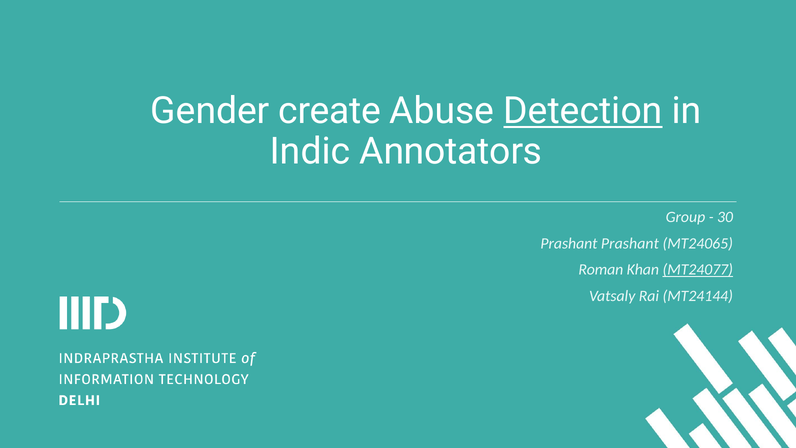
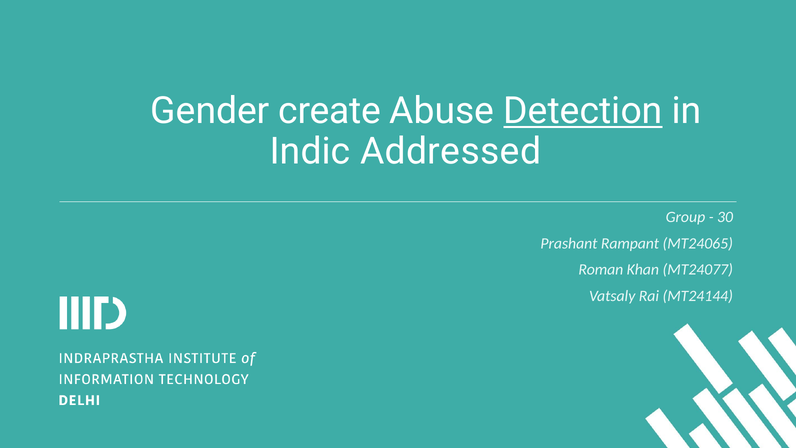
Annotators: Annotators -> Addressed (451, 151)
Prashant Prashant: Prashant -> Rampant (630, 243)
MT24077 underline: present -> none (698, 270)
